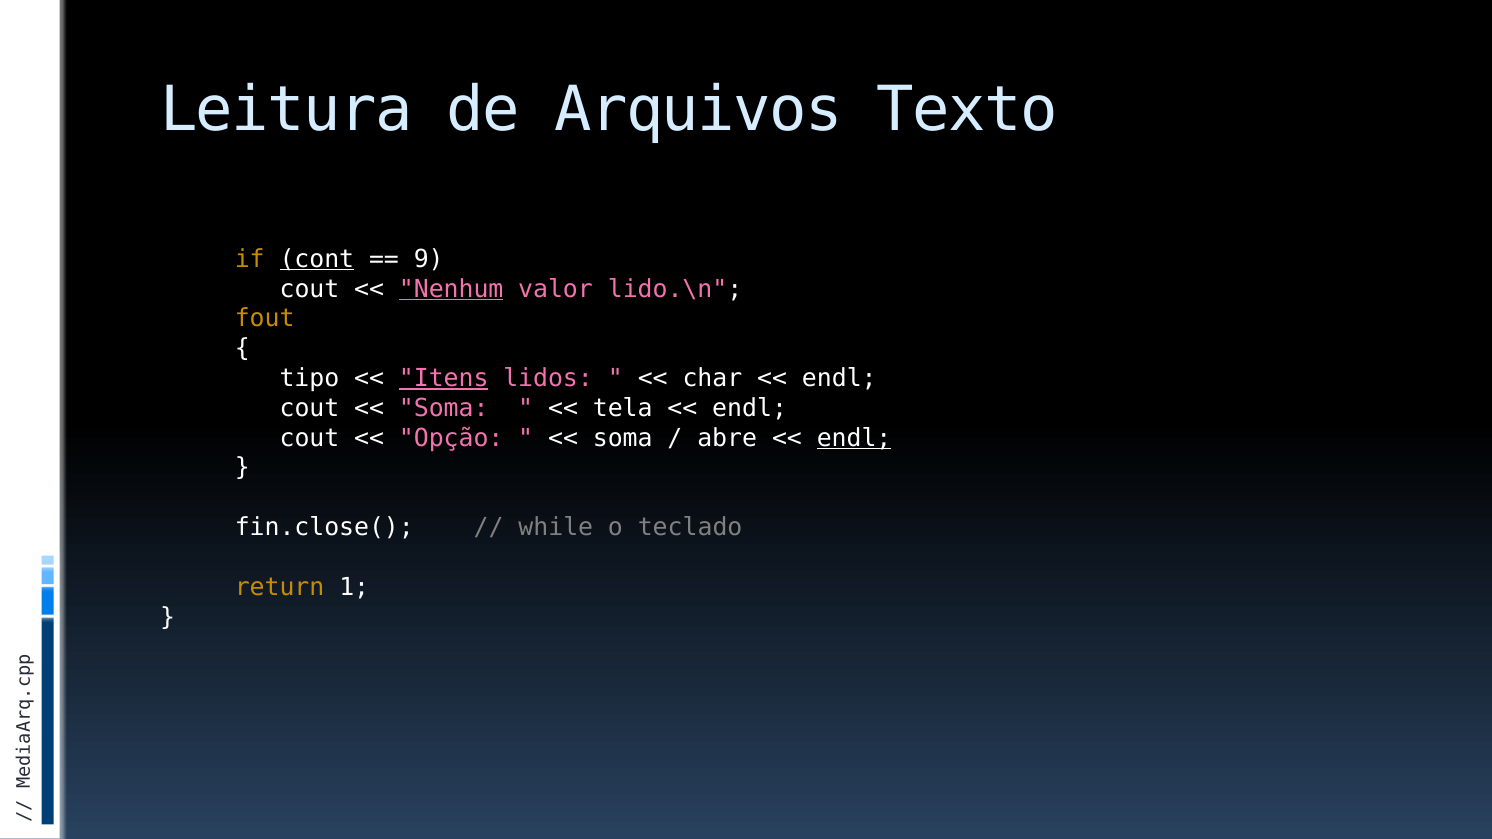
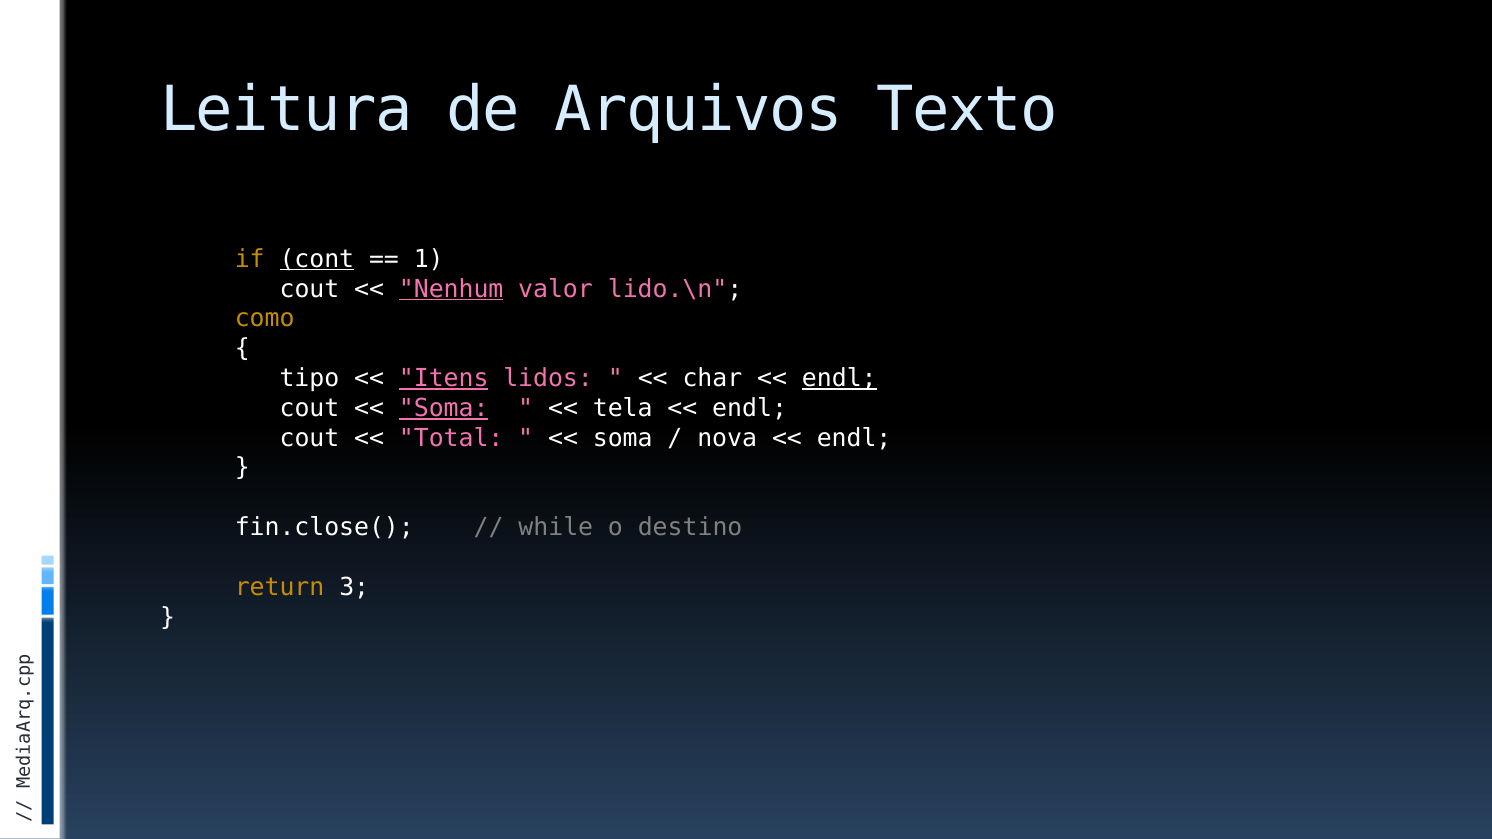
9: 9 -> 1 (429, 259)
fout: fout -> como (265, 319)
endl underline: none -> present (839, 378)
Soma underline: none -> present (444, 408)
Opção: Opção -> Total (451, 438)
abre: abre -> nova (727, 438)
endl underline: present -> none (854, 438)
teclado: teclado -> destino (690, 528)
1: 1 -> 3 (354, 587)
